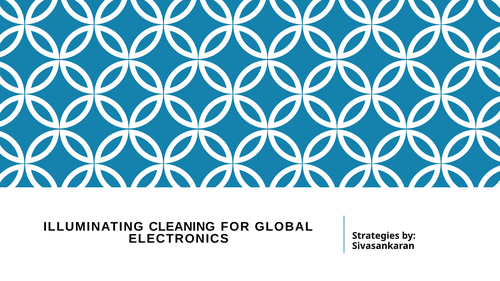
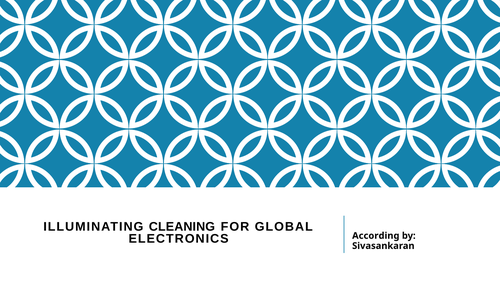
Strategies: Strategies -> According (376, 236)
